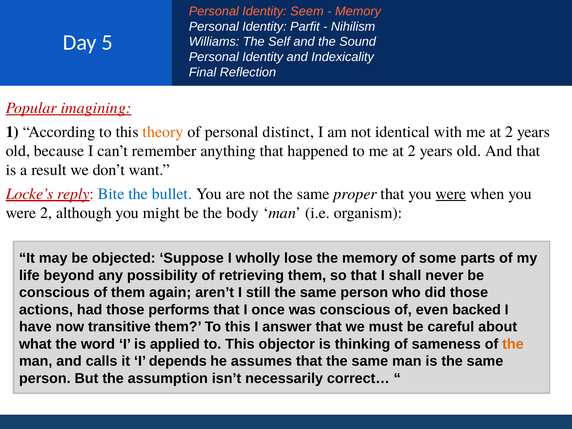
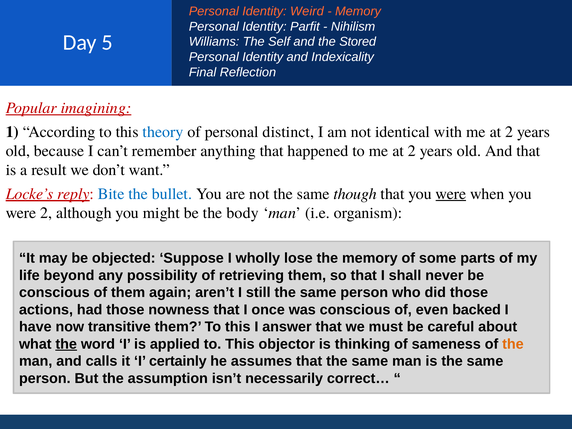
Seem: Seem -> Weird (307, 11)
Sound: Sound -> Stored (358, 42)
theory colour: orange -> blue (163, 132)
proper: proper -> though (355, 194)
performs: performs -> nowness (179, 310)
the underline: none -> present (66, 344)
depends: depends -> certainly (178, 361)
